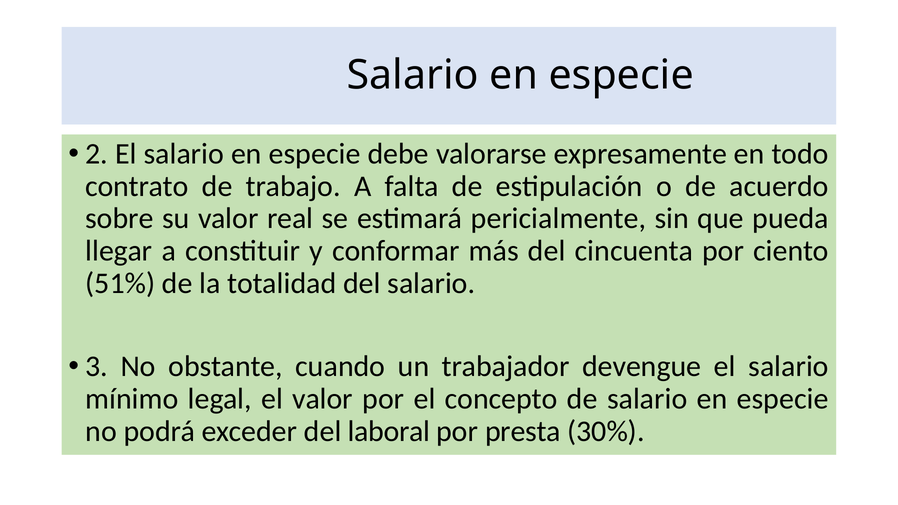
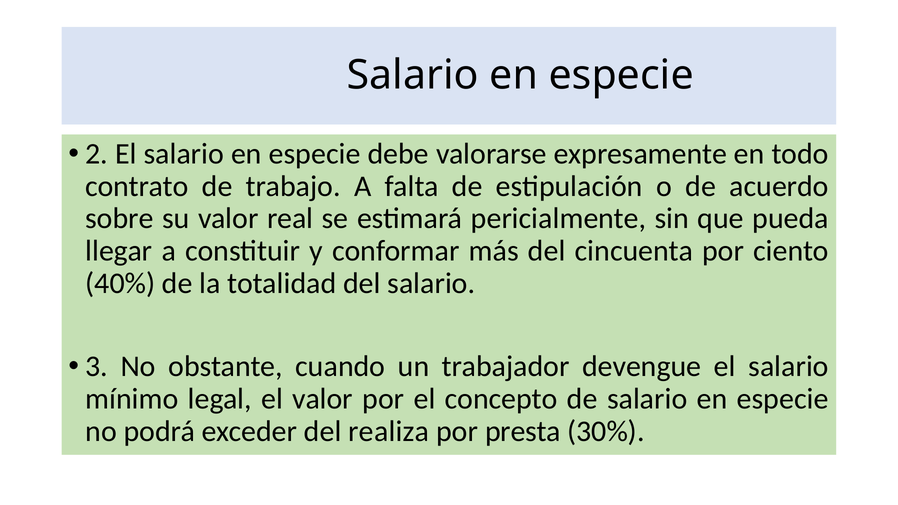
51%: 51% -> 40% (120, 283)
laboral: laboral -> realiza (389, 431)
